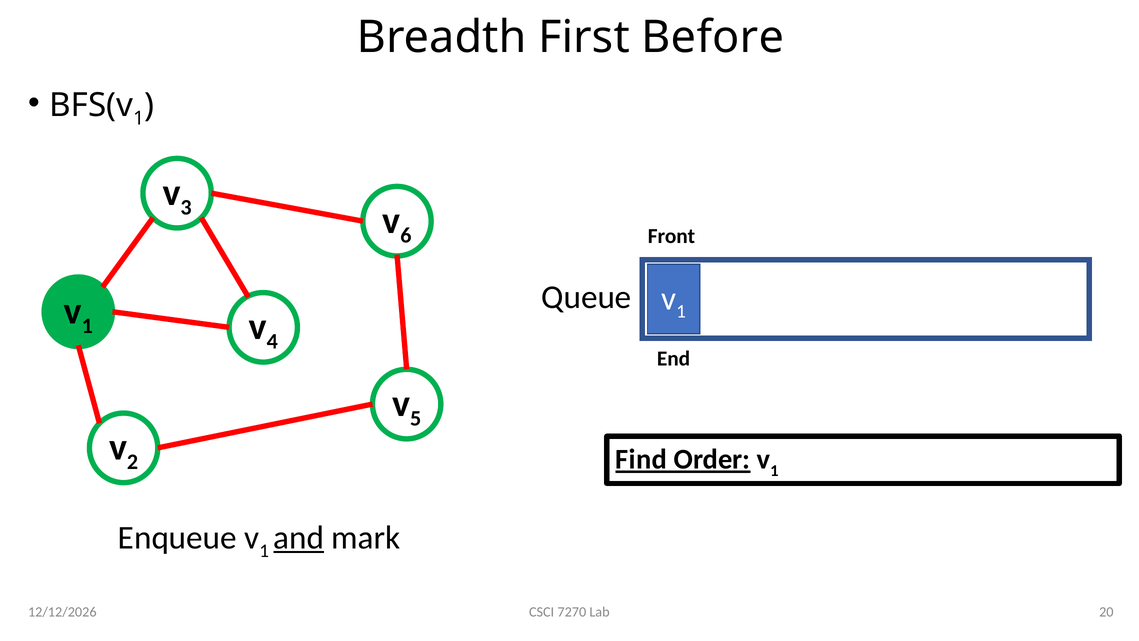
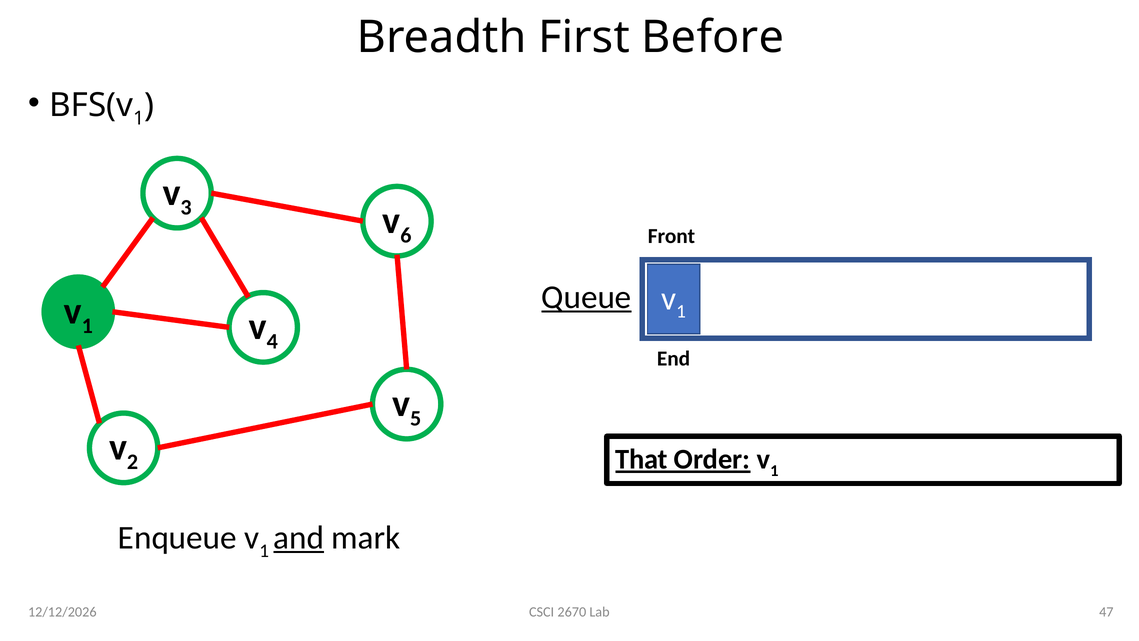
Queue underline: none -> present (586, 297)
Find: Find -> That (641, 459)
7270: 7270 -> 2670 (572, 612)
20: 20 -> 47 (1106, 612)
